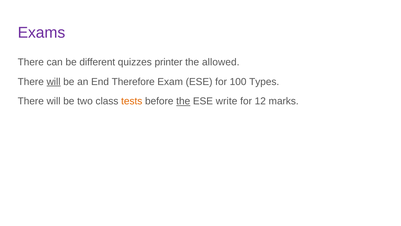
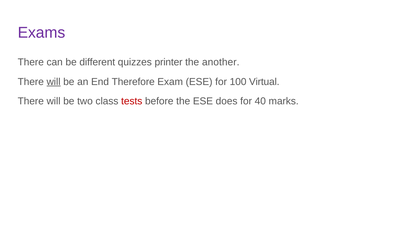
allowed: allowed -> another (221, 62)
Types: Types -> Virtual (264, 82)
tests colour: orange -> red (132, 101)
the underline: present -> none (183, 101)
write: write -> does (227, 101)
12: 12 -> 40 (260, 101)
